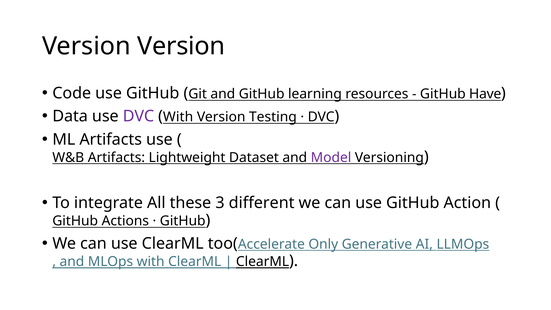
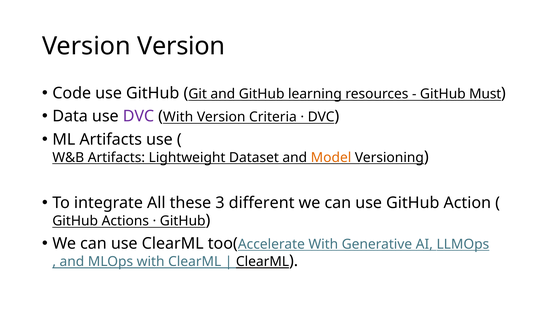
Have: Have -> Must (485, 94)
Testing: Testing -> Criteria (273, 117)
Model colour: purple -> orange (331, 157)
Only: Only -> With (323, 244)
